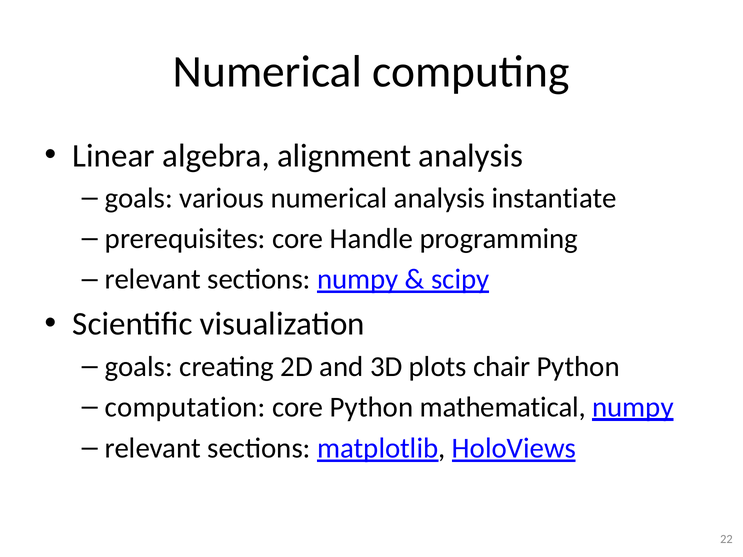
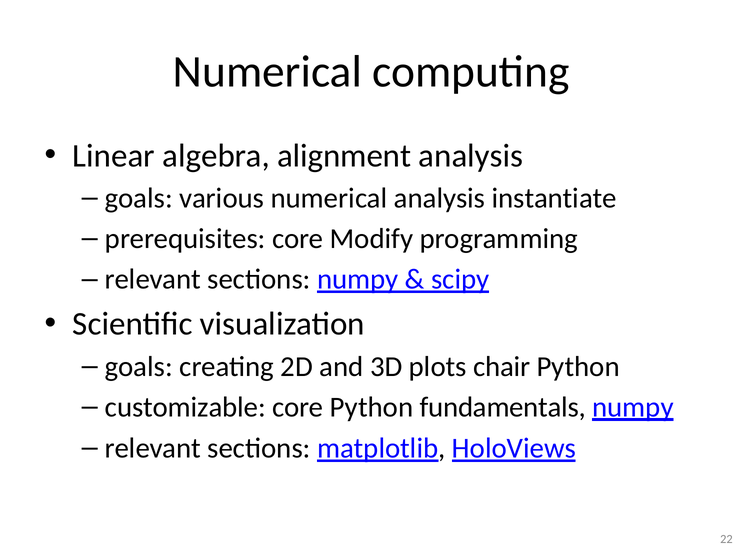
Handle: Handle -> Modify (372, 239)
computation: computation -> customizable (185, 407)
mathematical: mathematical -> fundamentals (503, 407)
